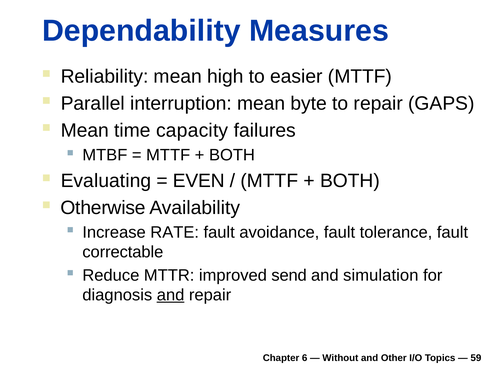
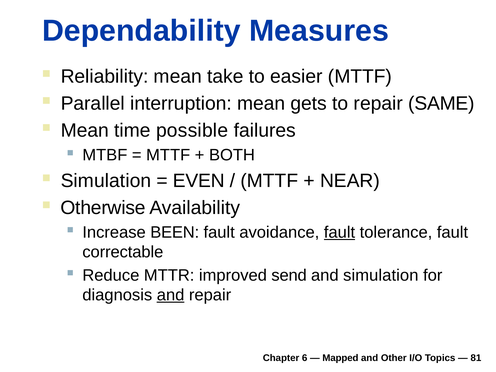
high: high -> take (225, 76)
byte: byte -> gets (309, 103)
GAPS: GAPS -> SAME (441, 103)
capacity: capacity -> possible (192, 131)
Evaluating: Evaluating -> Simulation (106, 181)
BOTH: BOTH -> NEAR (350, 181)
RATE: RATE -> BEEN (175, 232)
fault underline: none -> present (339, 232)
Without: Without -> Mapped (340, 358)
59: 59 -> 81 (476, 358)
